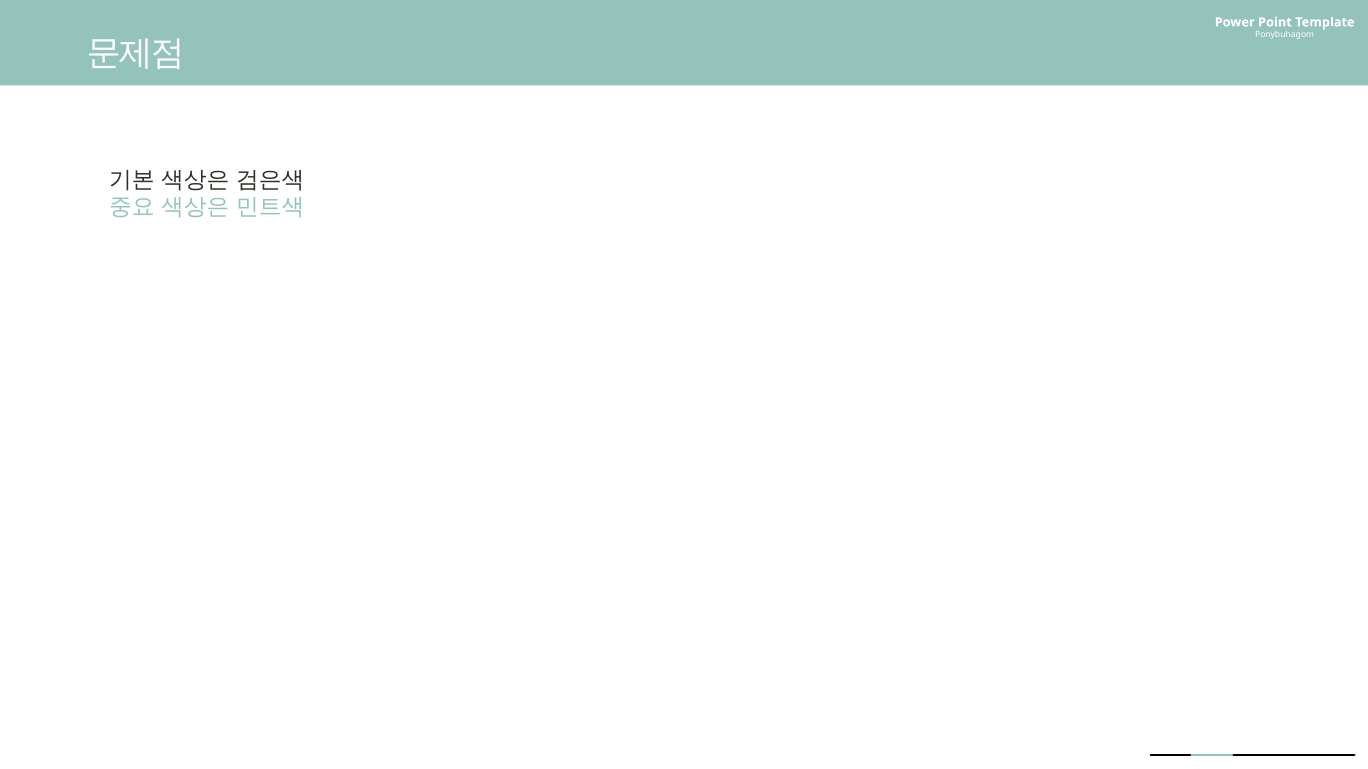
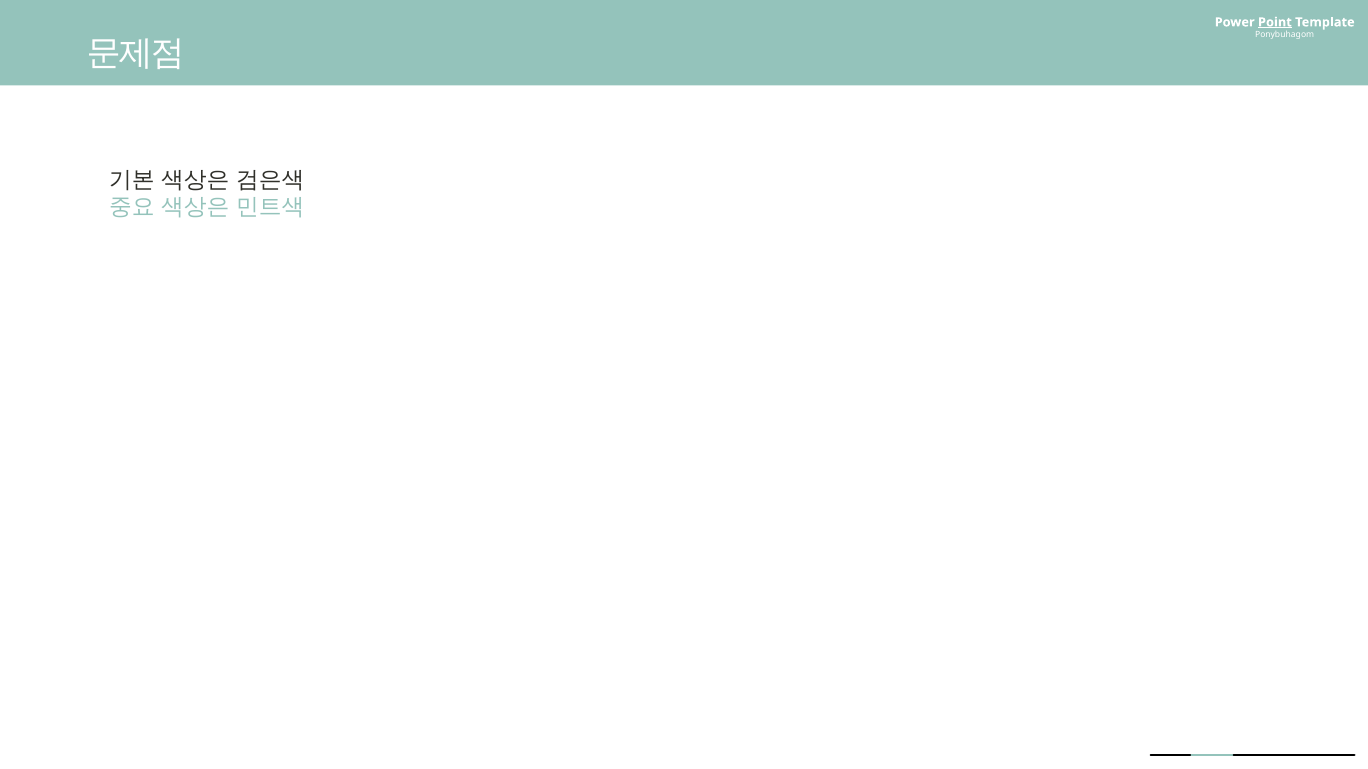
Point underline: none -> present (1275, 22)
